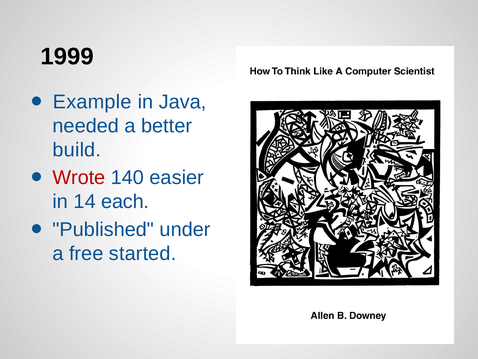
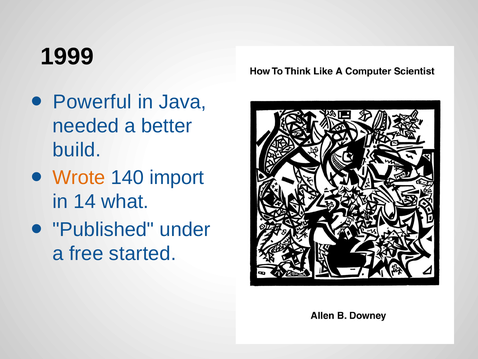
Example: Example -> Powerful (92, 102)
Wrote colour: red -> orange (79, 177)
easier: easier -> import (177, 177)
each: each -> what (125, 201)
